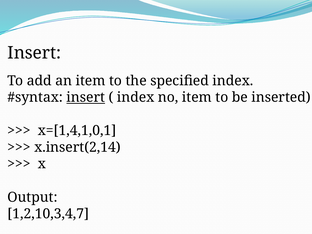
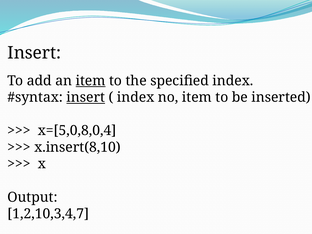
item underline: none -> present (91, 81)
x=[1,4,1,0,1: x=[1,4,1,0,1 -> x=[5,0,8,0,4 (77, 131)
x.insert(2,14: x.insert(2,14 -> x.insert(8,10 (77, 147)
